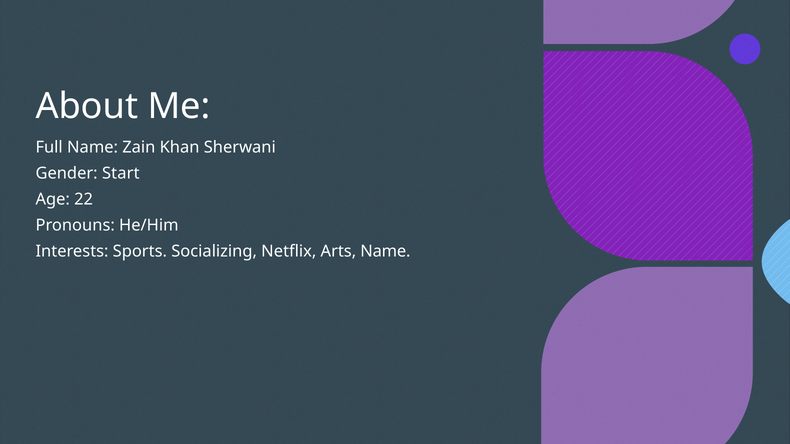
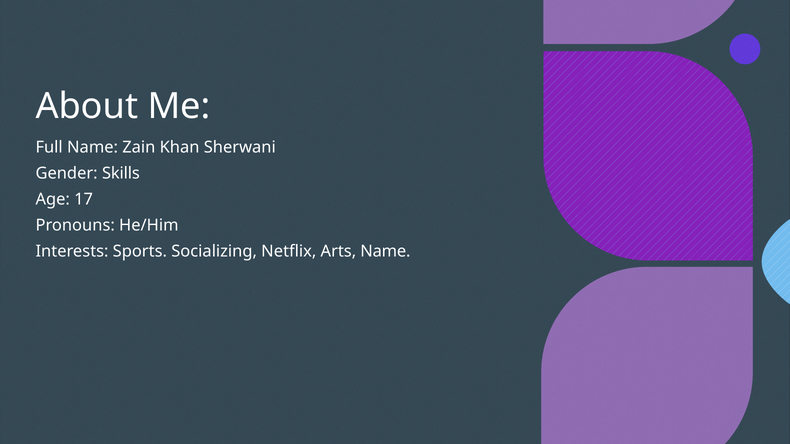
Start: Start -> Skills (121, 174)
22: 22 -> 17 (84, 200)
